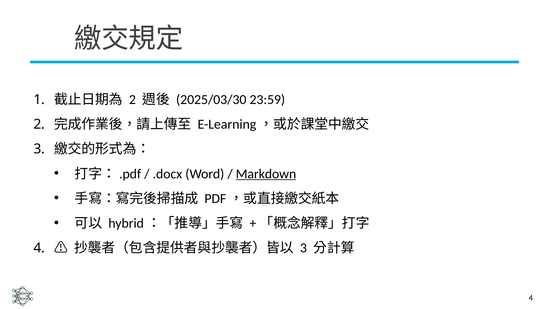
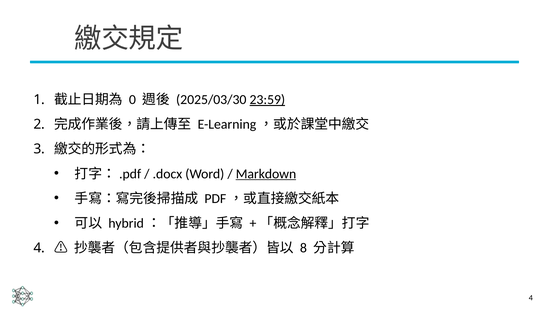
2: 2 -> 0 (132, 100)
23:59 underline: none -> present (267, 100)
3: 3 -> 8 (303, 248)
